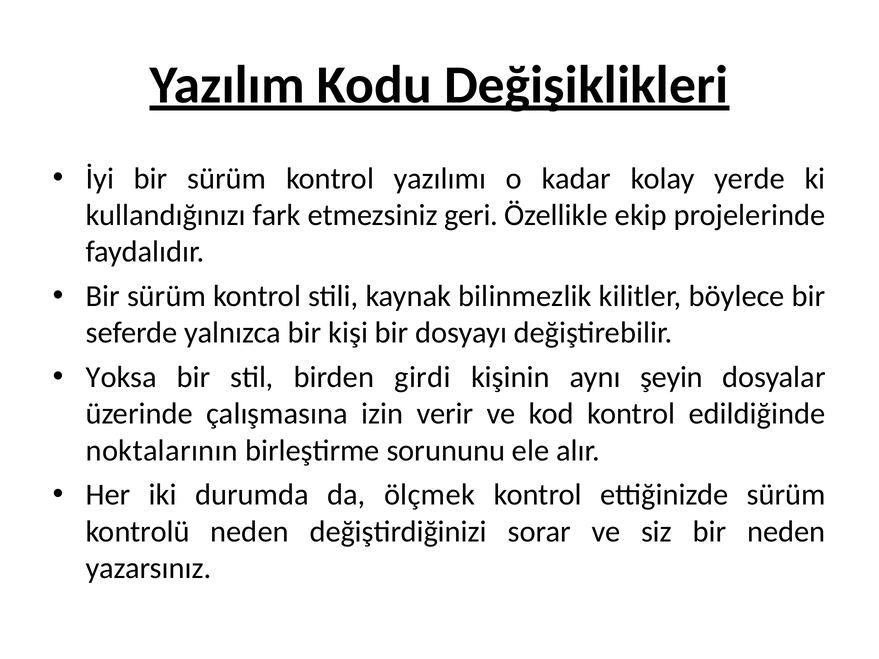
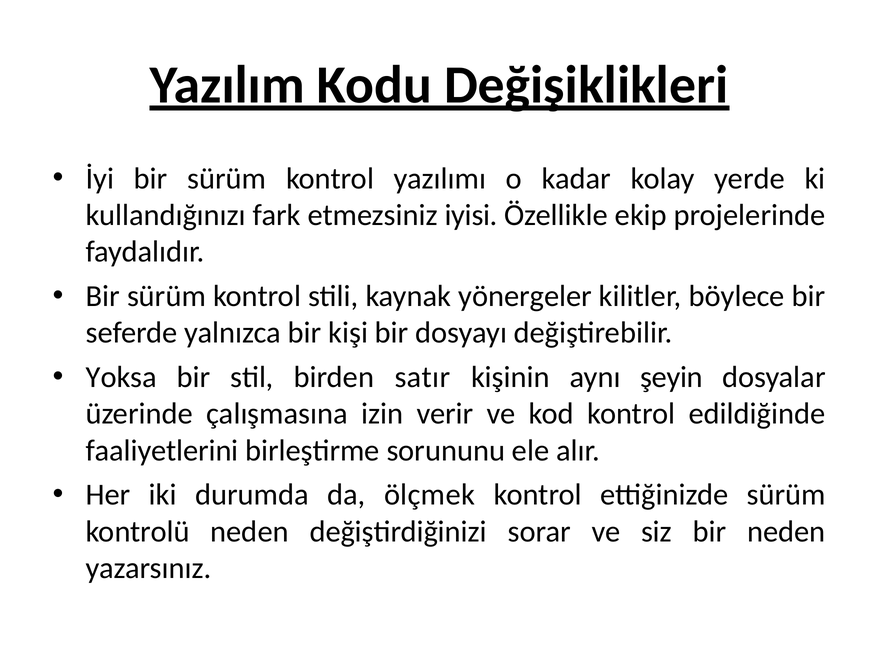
geri: geri -> iyisi (471, 215)
bilinmezlik: bilinmezlik -> yönergeler (525, 296)
girdi: girdi -> satır (422, 377)
noktalarının: noktalarının -> faaliyetlerini (162, 451)
